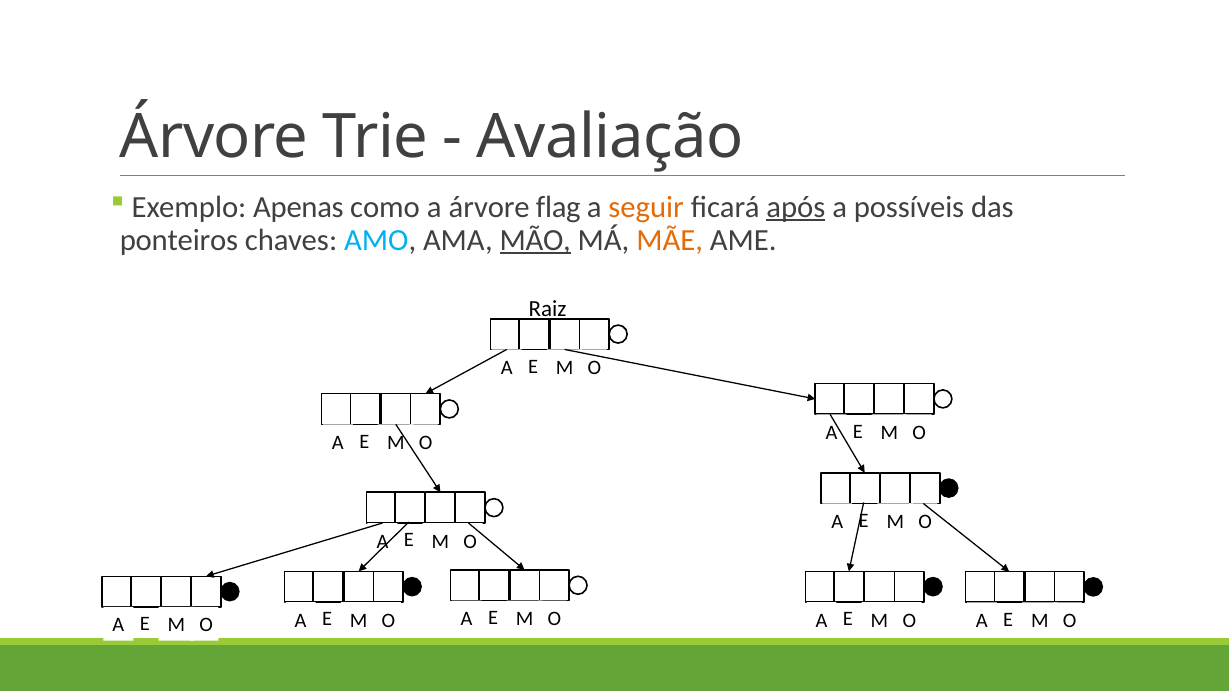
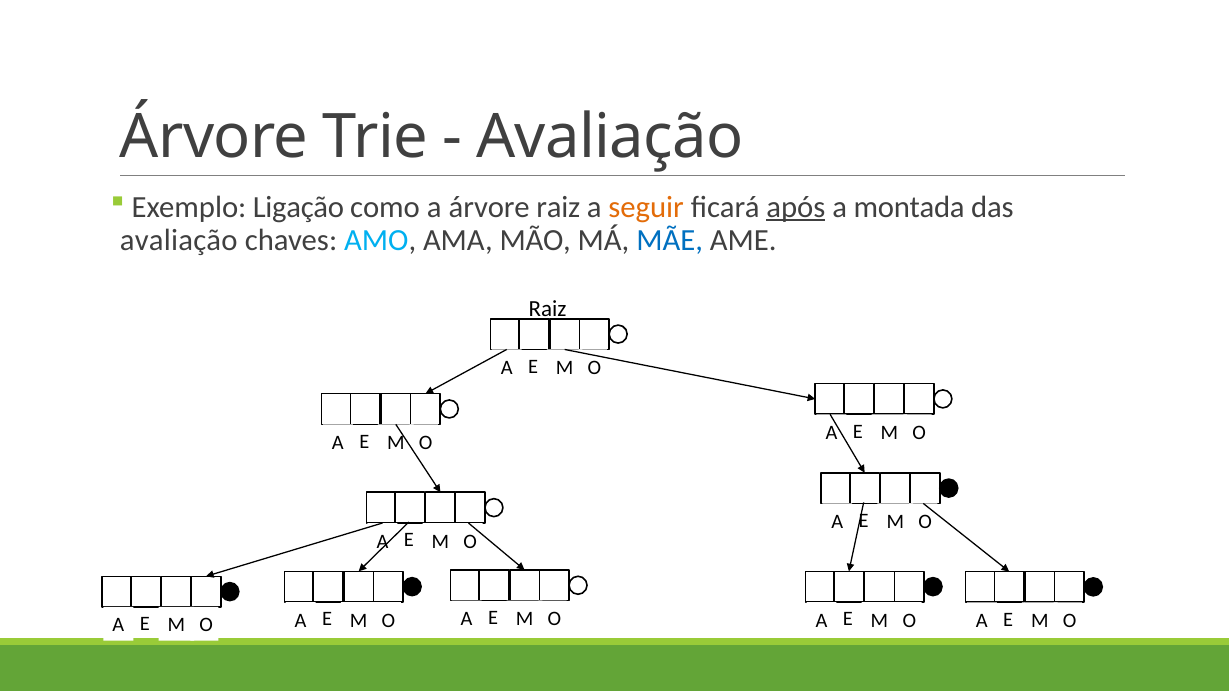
Apenas: Apenas -> Ligação (298, 207)
árvore flag: flag -> raiz (558, 207)
possíveis: possíveis -> montada (909, 207)
ponteiros: ponteiros -> avaliação (179, 240)
MÃO underline: present -> none (535, 240)
MÃE colour: orange -> blue (670, 240)
